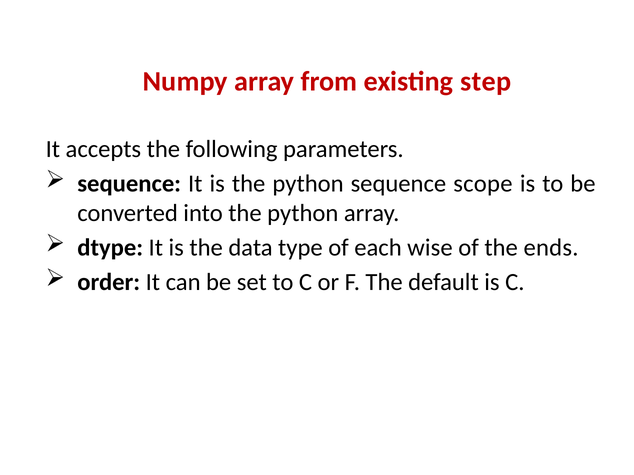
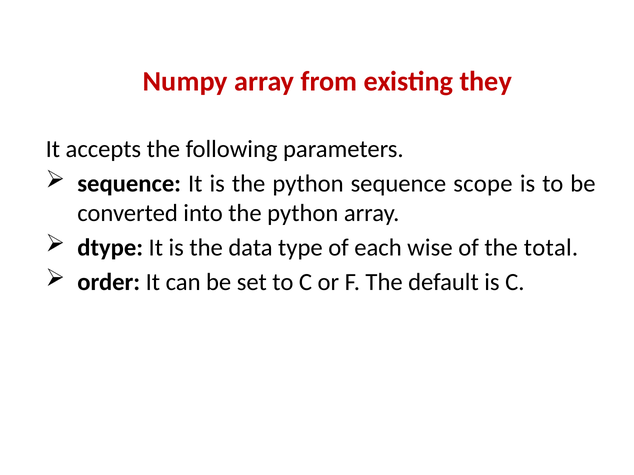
step: step -> they (486, 82)
ends: ends -> total (551, 248)
